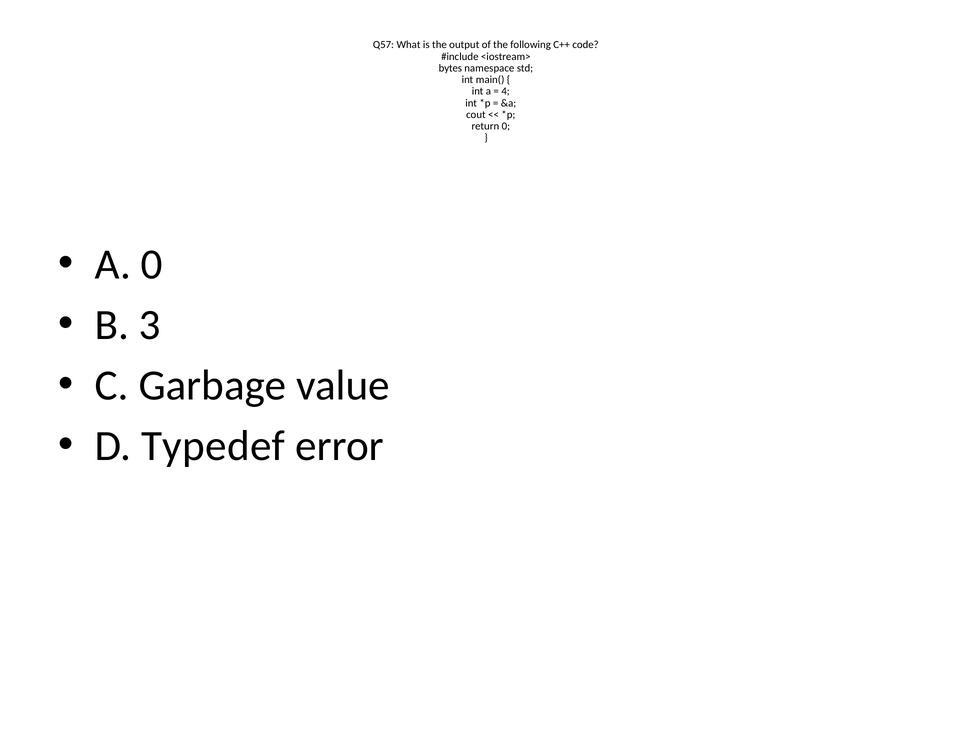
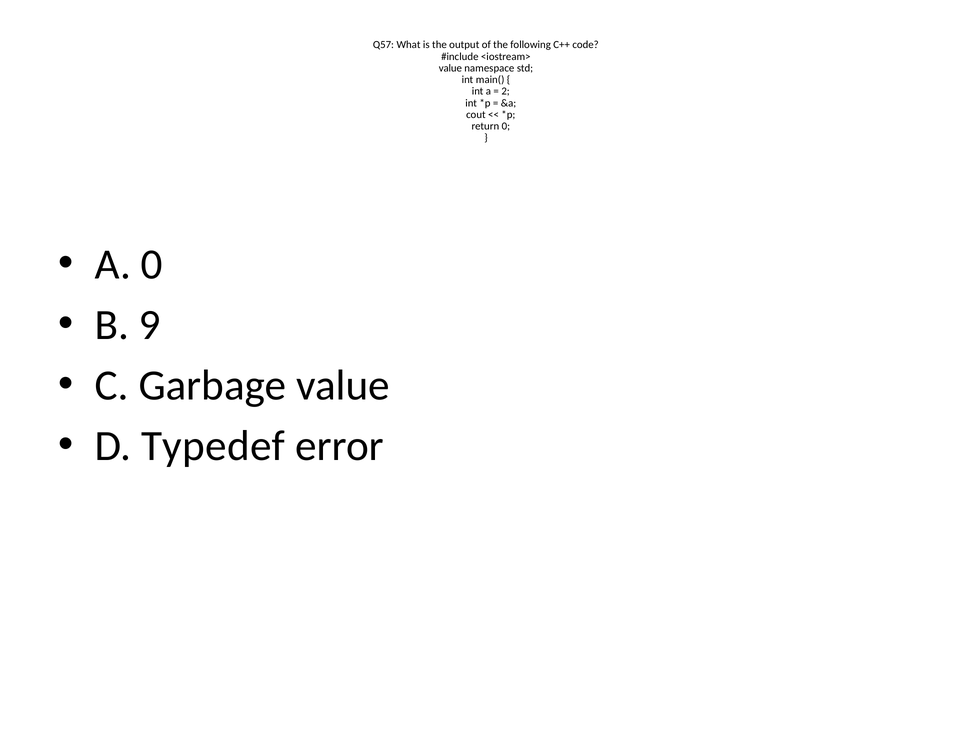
bytes: bytes -> value (450, 68)
4: 4 -> 2 (506, 91)
3: 3 -> 9 (150, 325)
